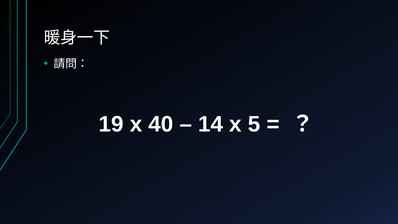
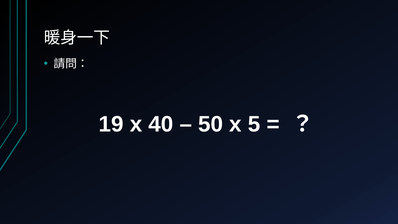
14: 14 -> 50 (211, 124)
